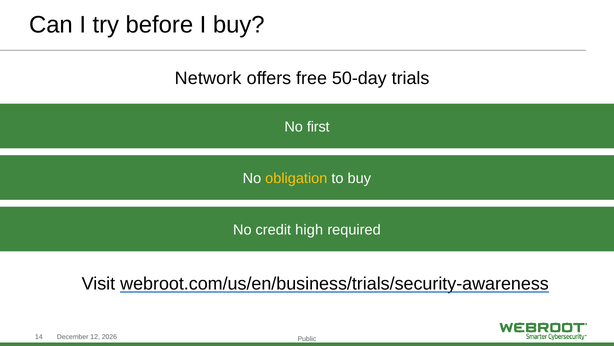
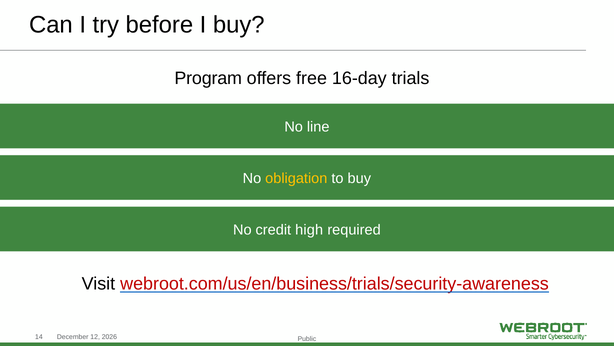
Network: Network -> Program (208, 78)
50-day: 50-day -> 16-day (359, 78)
first: first -> line (318, 127)
webroot.com/us/en/business/trials/security-awareness colour: black -> red (335, 283)
